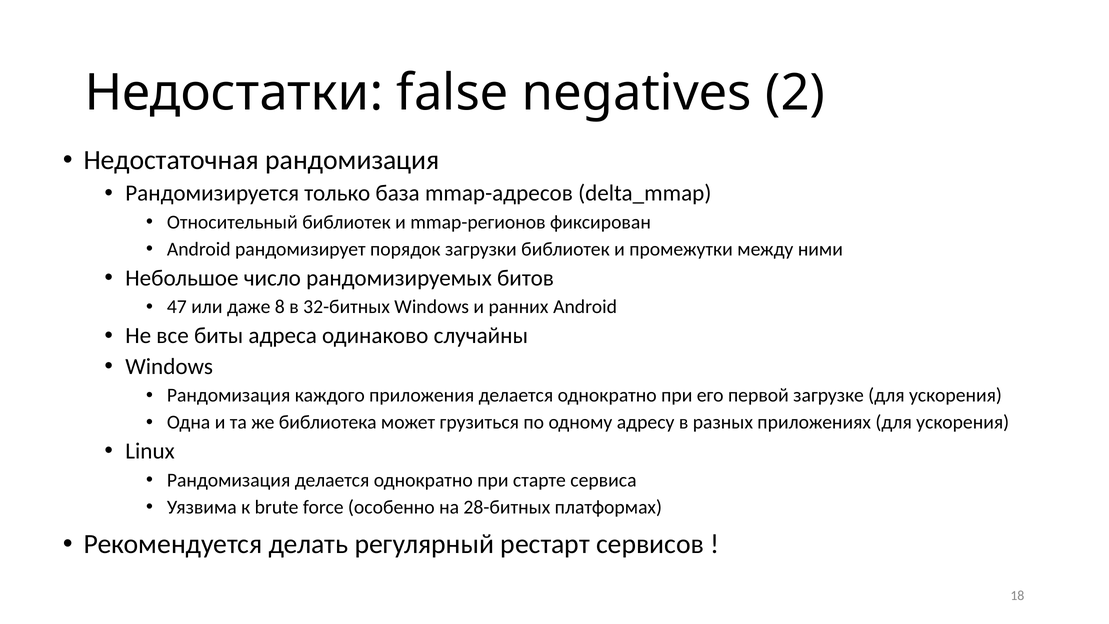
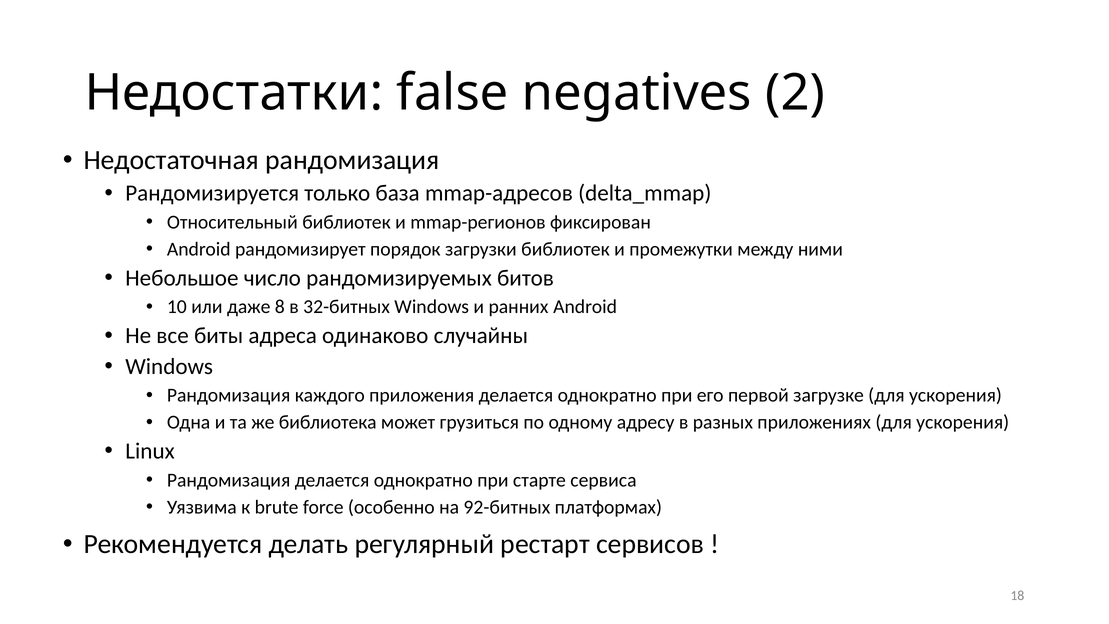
47: 47 -> 10 (177, 307)
28-битных: 28-битных -> 92-битных (507, 507)
